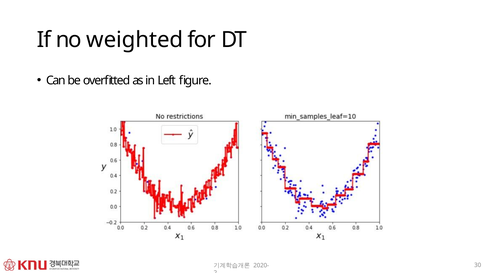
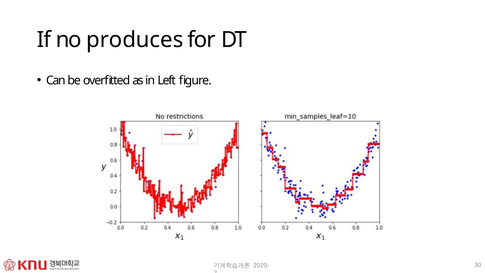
weighted: weighted -> produces (135, 40)
